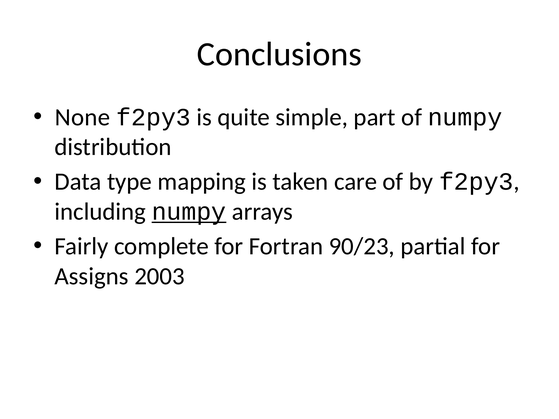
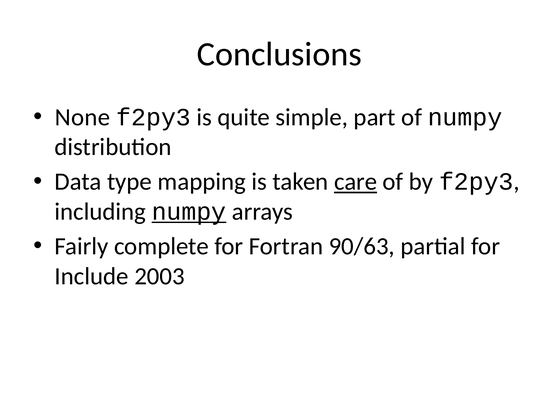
care underline: none -> present (356, 182)
90/23: 90/23 -> 90/63 (362, 246)
Assigns: Assigns -> Include (92, 276)
